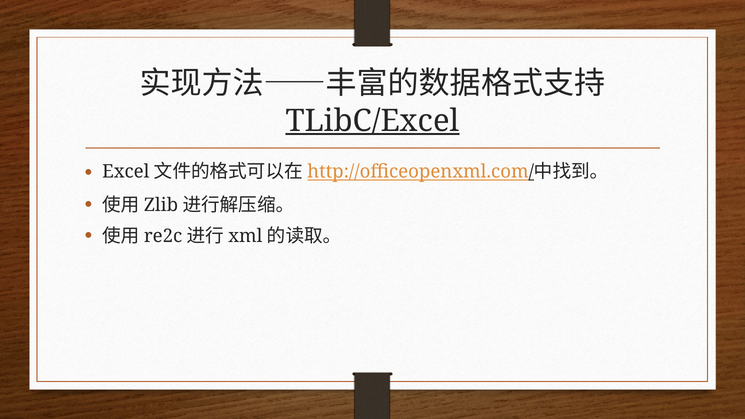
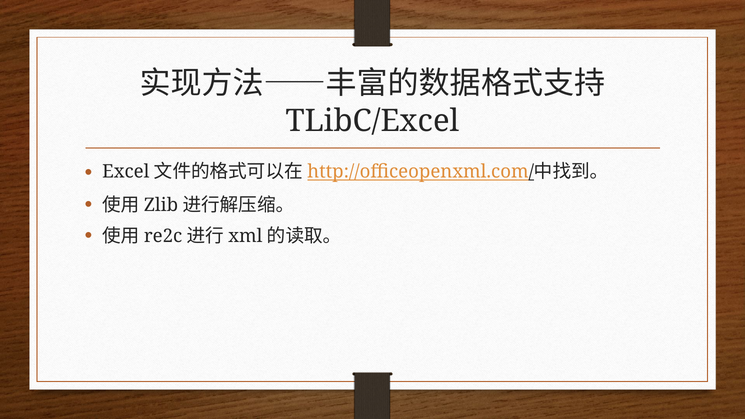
TLibC/Excel underline: present -> none (372, 121)
